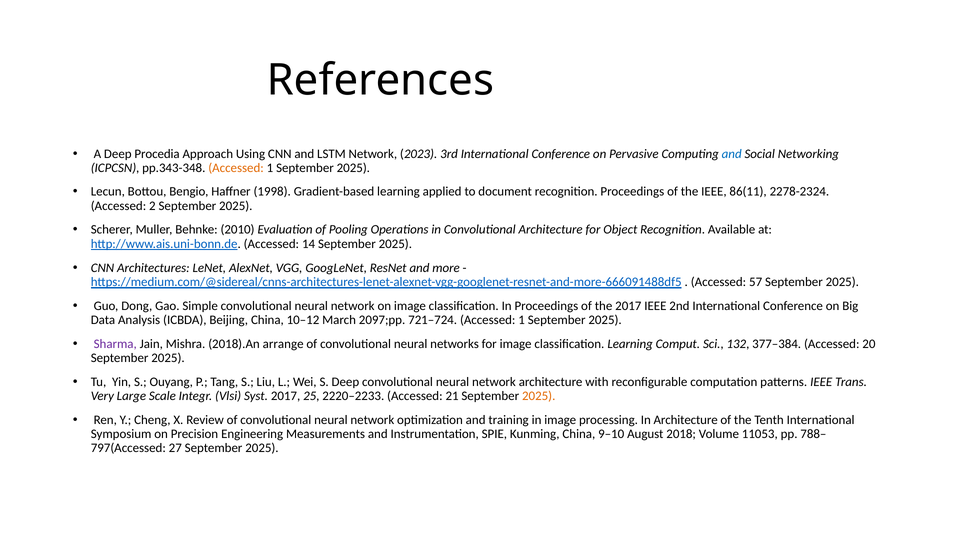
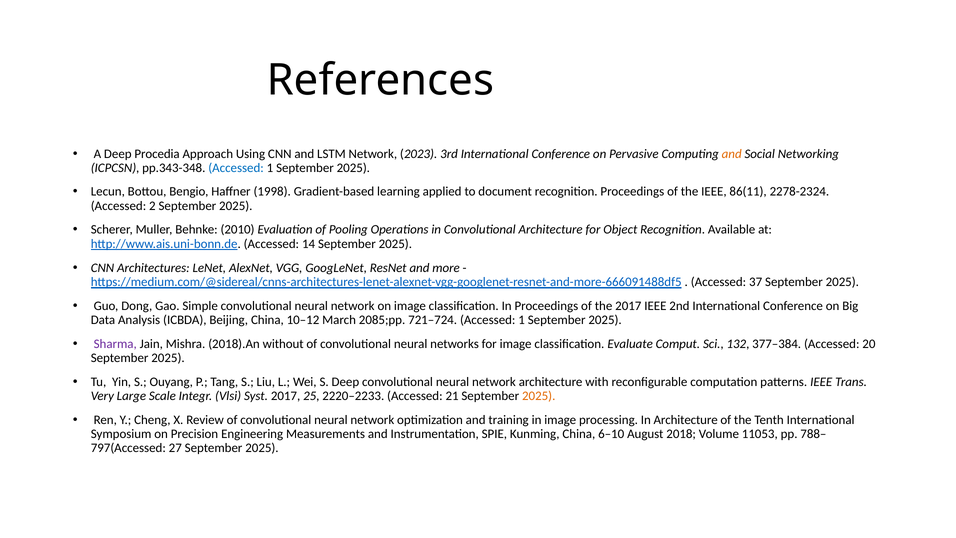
and colour: blue -> orange (732, 154)
Accessed colour: orange -> blue (236, 168)
57: 57 -> 37 (756, 282)
2097;pp: 2097;pp -> 2085;pp (382, 320)
arrange: arrange -> without (283, 344)
classification Learning: Learning -> Evaluate (630, 344)
9–10: 9–10 -> 6–10 (611, 434)
